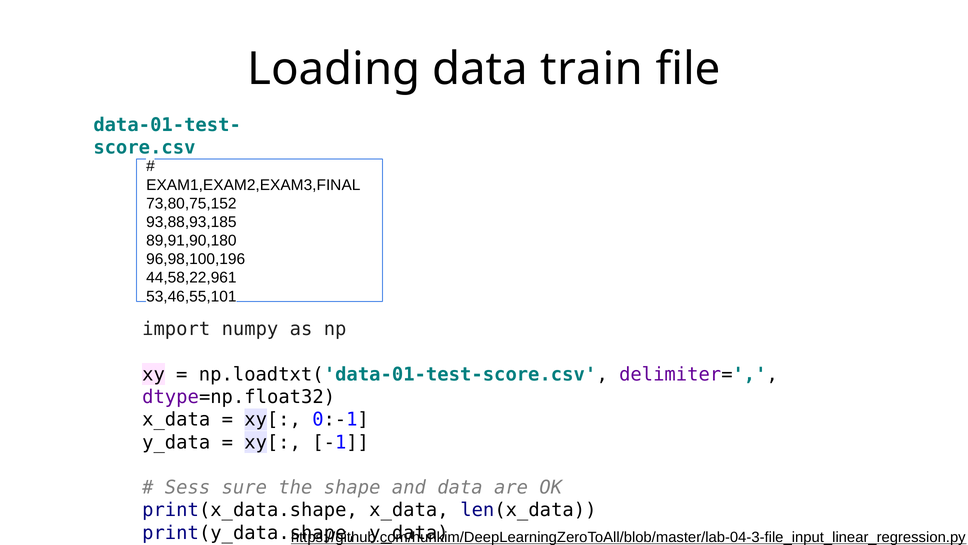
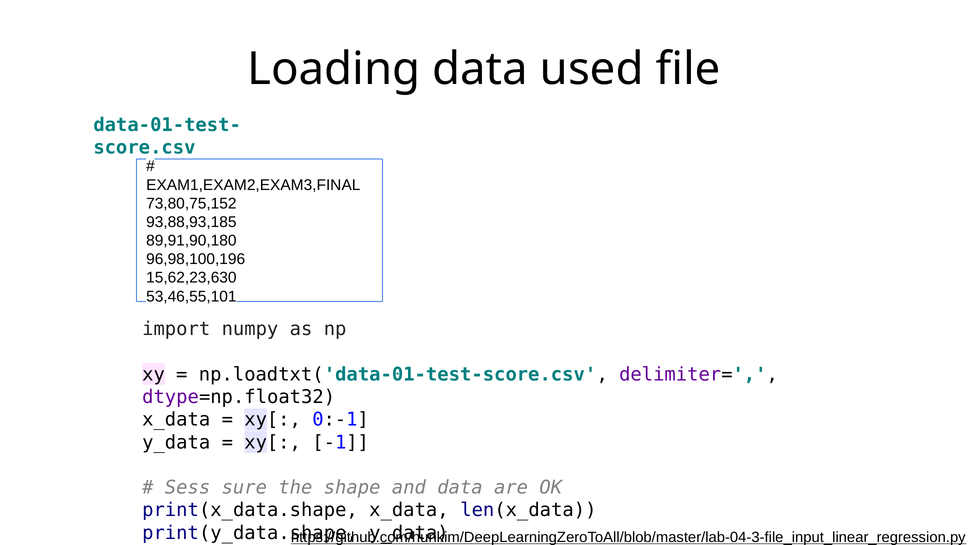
train: train -> used (592, 69)
44,58,22,961: 44,58,22,961 -> 15,62,23,630 (191, 278)
